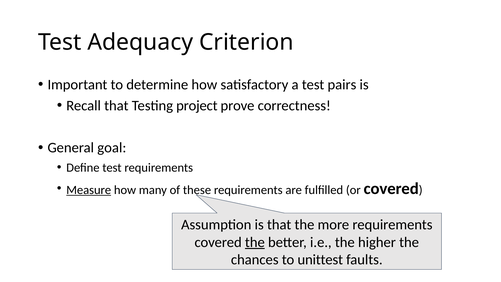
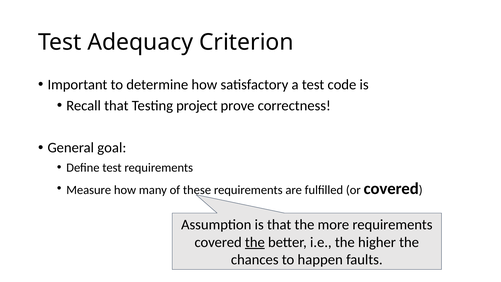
pairs: pairs -> code (342, 85)
Measure underline: present -> none (89, 190)
unittest: unittest -> happen (320, 260)
